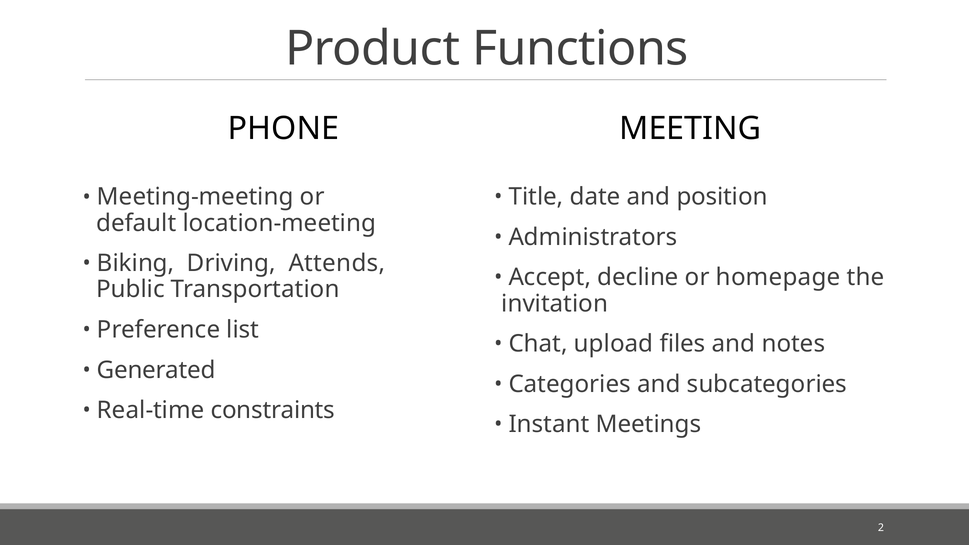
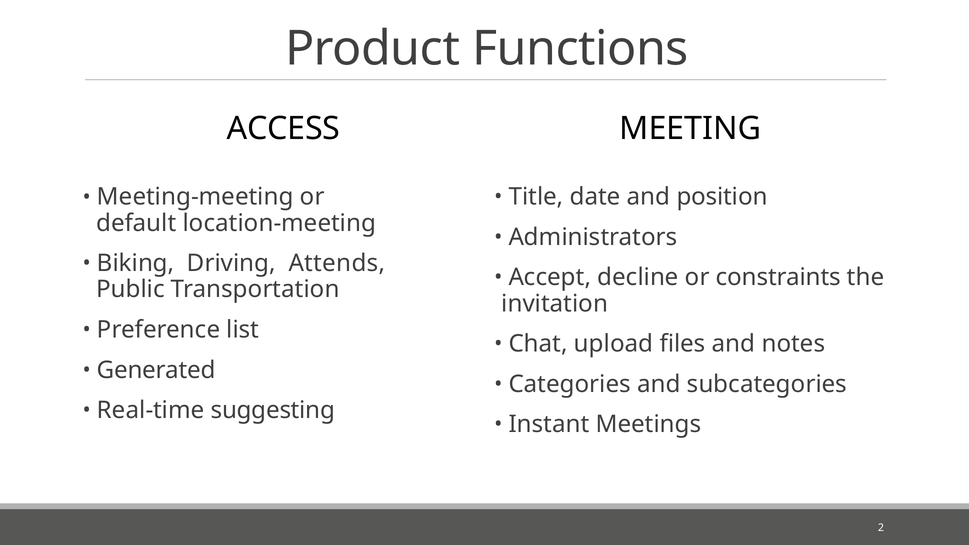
PHONE: PHONE -> ACCESS (284, 129)
homepage: homepage -> constraints (778, 277)
constraints: constraints -> suggesting (273, 410)
